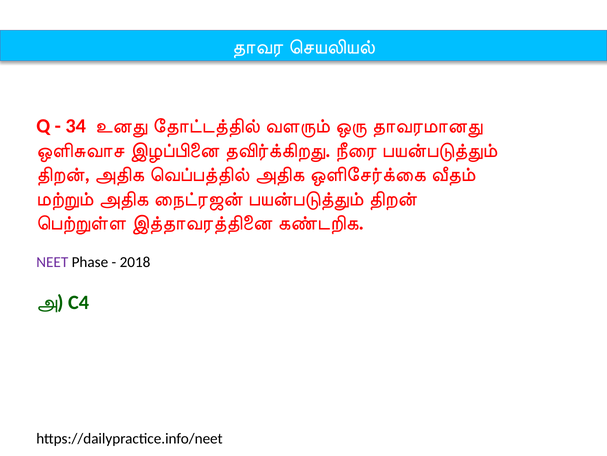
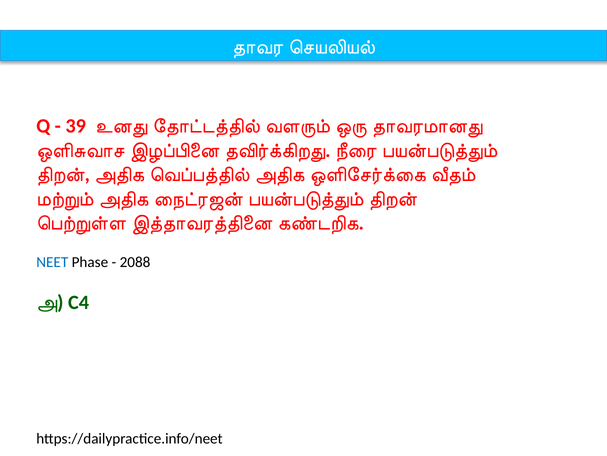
34: 34 -> 39 (76, 126)
NEET colour: purple -> blue (52, 262)
2018: 2018 -> 2088 (135, 262)
